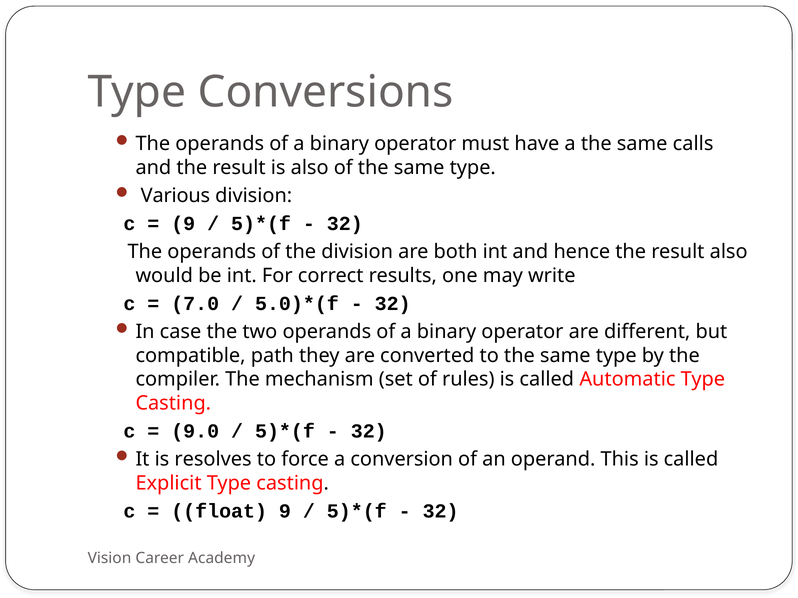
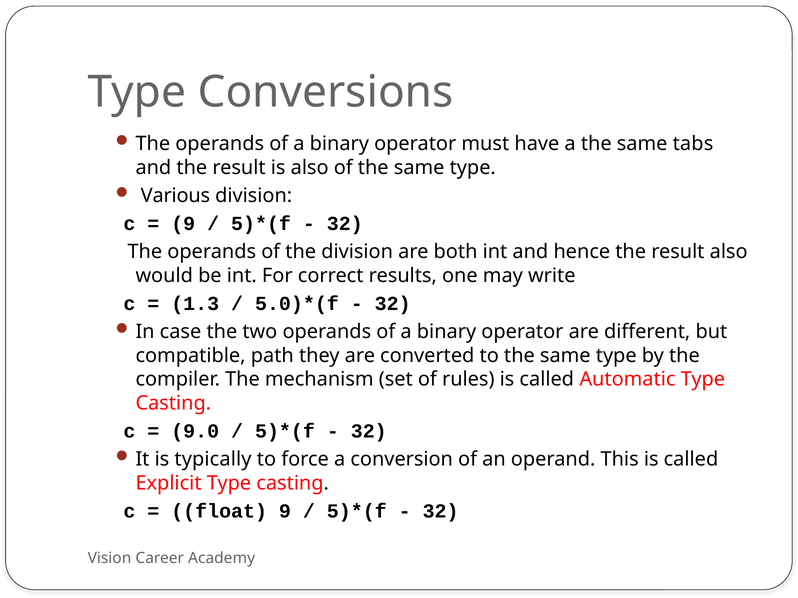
calls: calls -> tabs (693, 144)
7.0: 7.0 -> 1.3 (195, 304)
resolves: resolves -> typically (213, 460)
